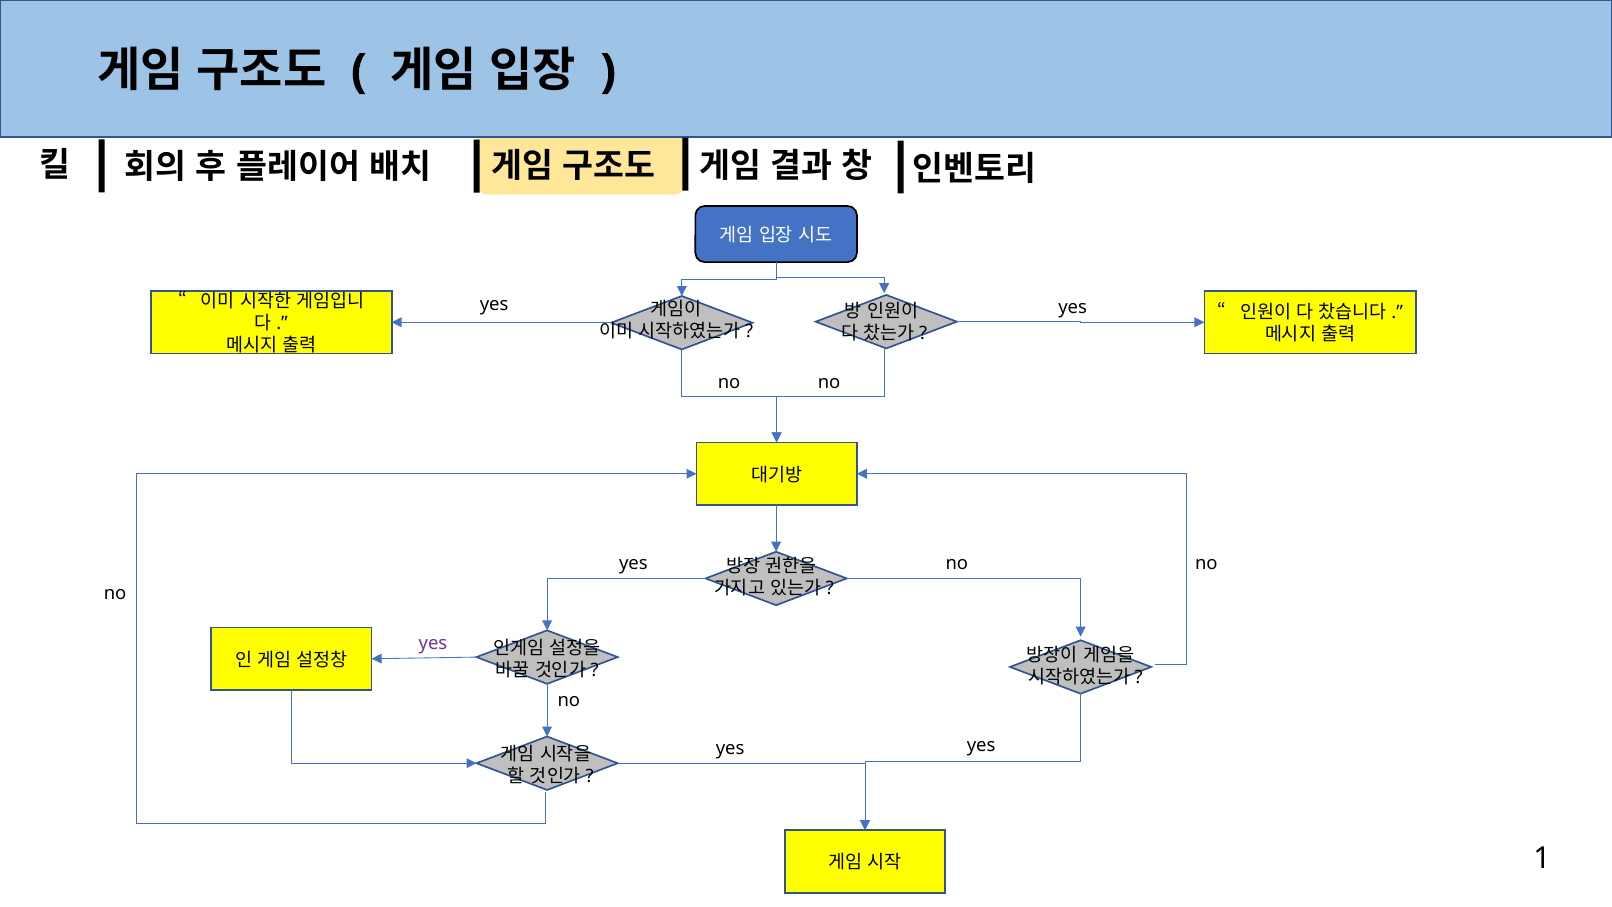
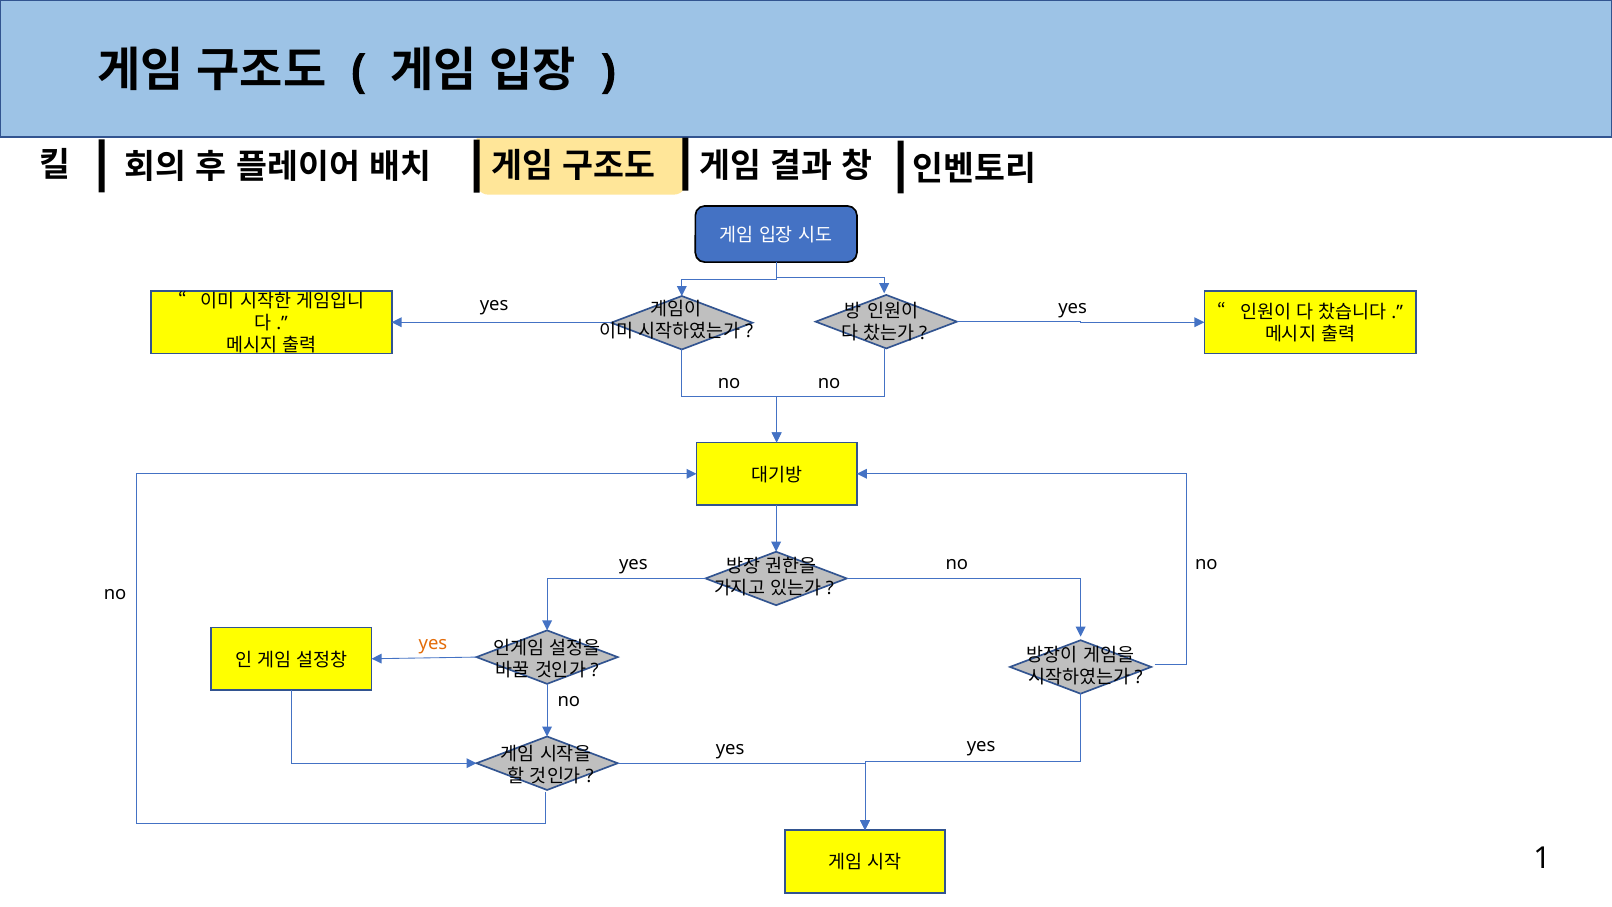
yes colour: purple -> orange (433, 643)
